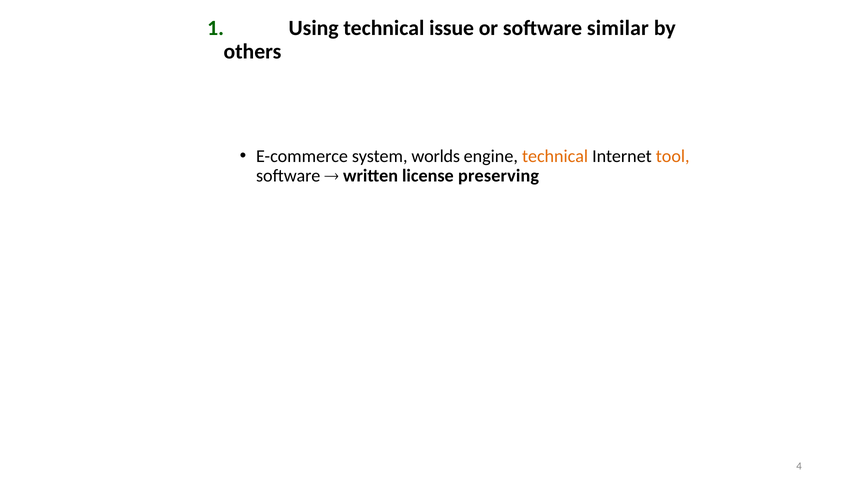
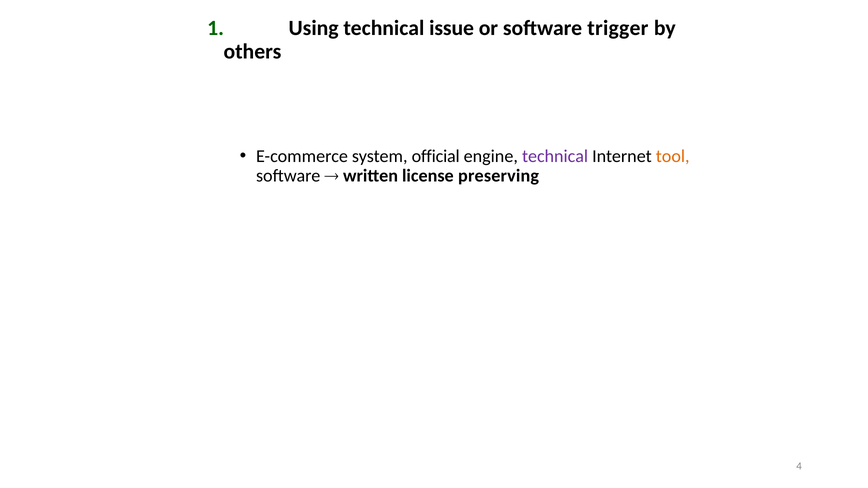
similar: similar -> trigger (618, 28)
worlds: worlds -> official (436, 156)
technical colour: orange -> purple (555, 156)
